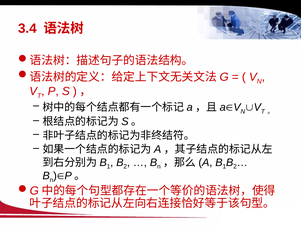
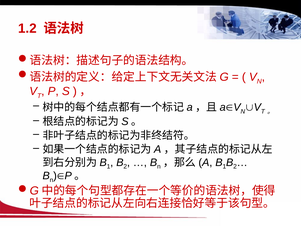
3.4: 3.4 -> 1.2 (27, 29)
